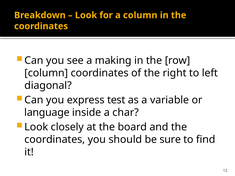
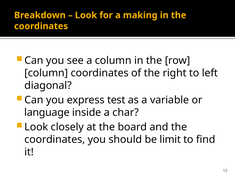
a column: column -> making (140, 15)
a making: making -> column (113, 61)
sure: sure -> limit (170, 140)
